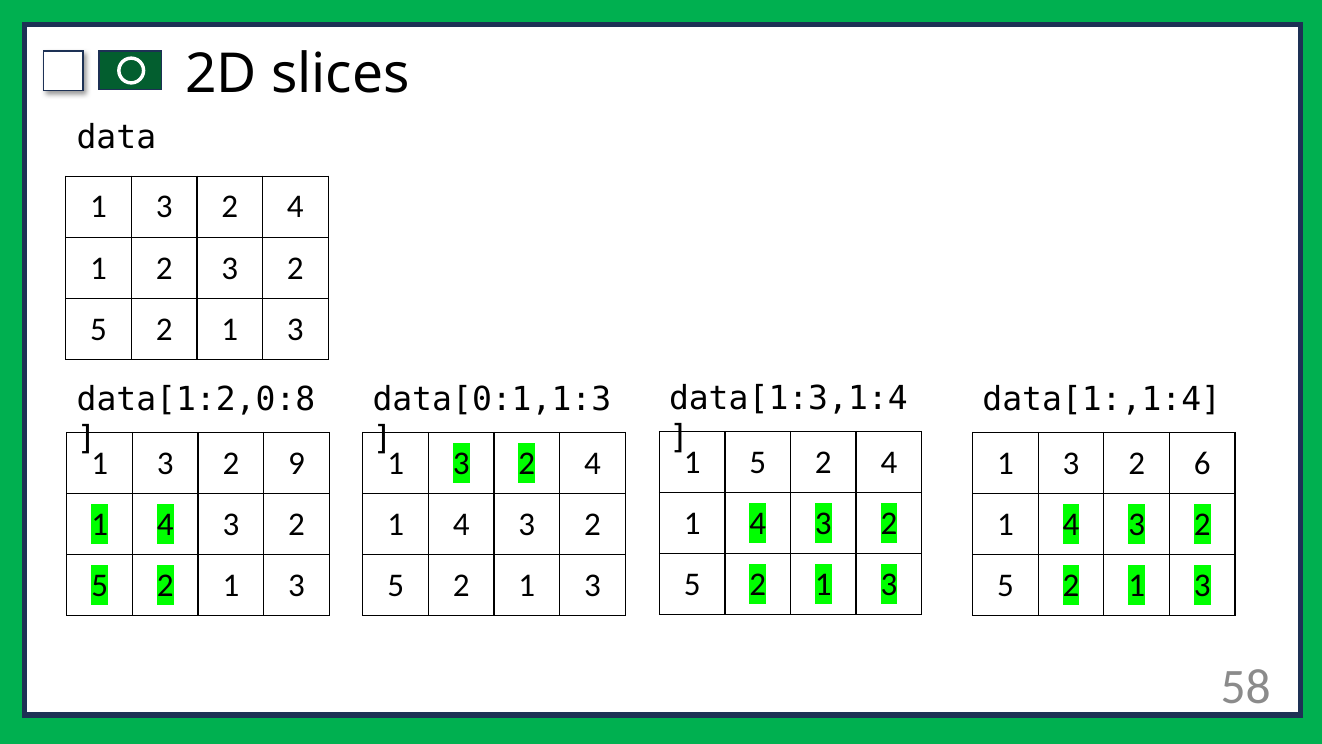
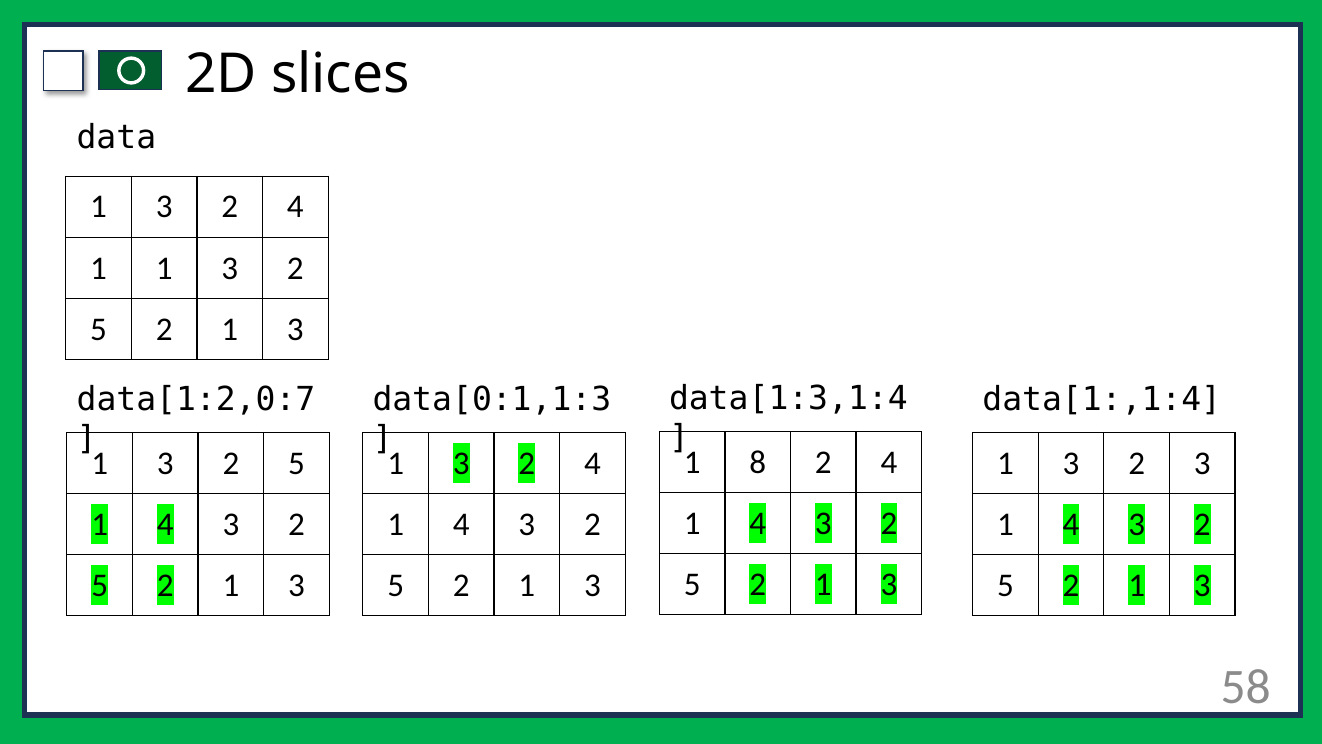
1 2: 2 -> 1 (164, 268)
data[1:2,0:8: data[1:2,0:8 -> data[1:2,0:7 (196, 399)
1 5: 5 -> 8 (758, 462)
9: 9 -> 5 (296, 463)
2 6: 6 -> 3 (1202, 463)
